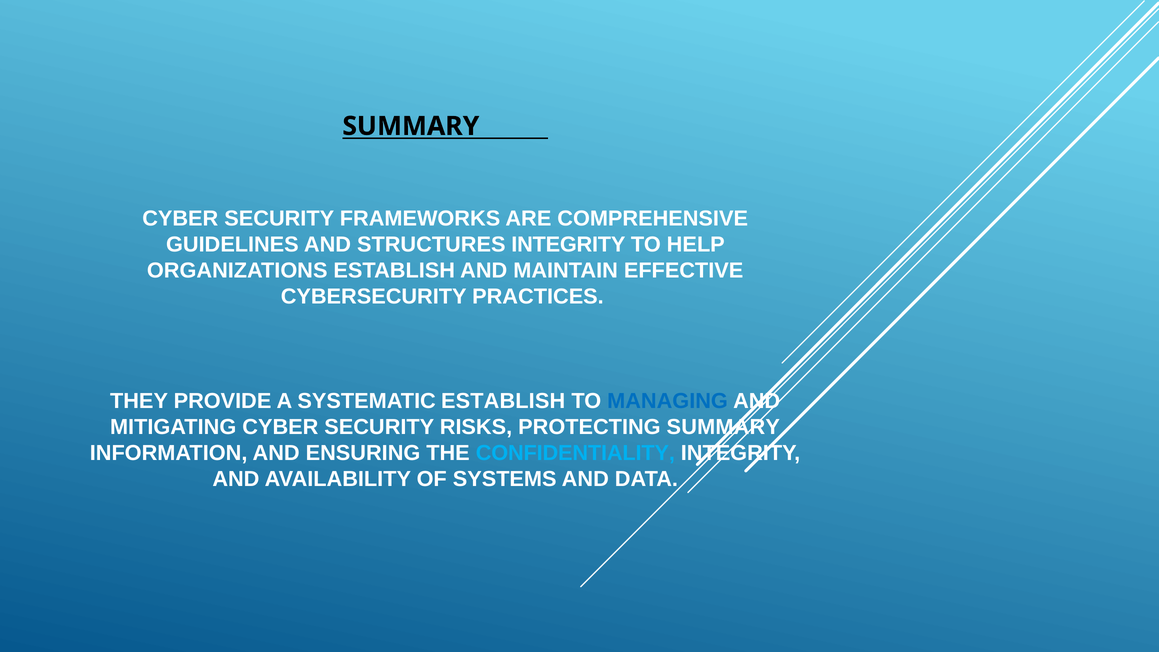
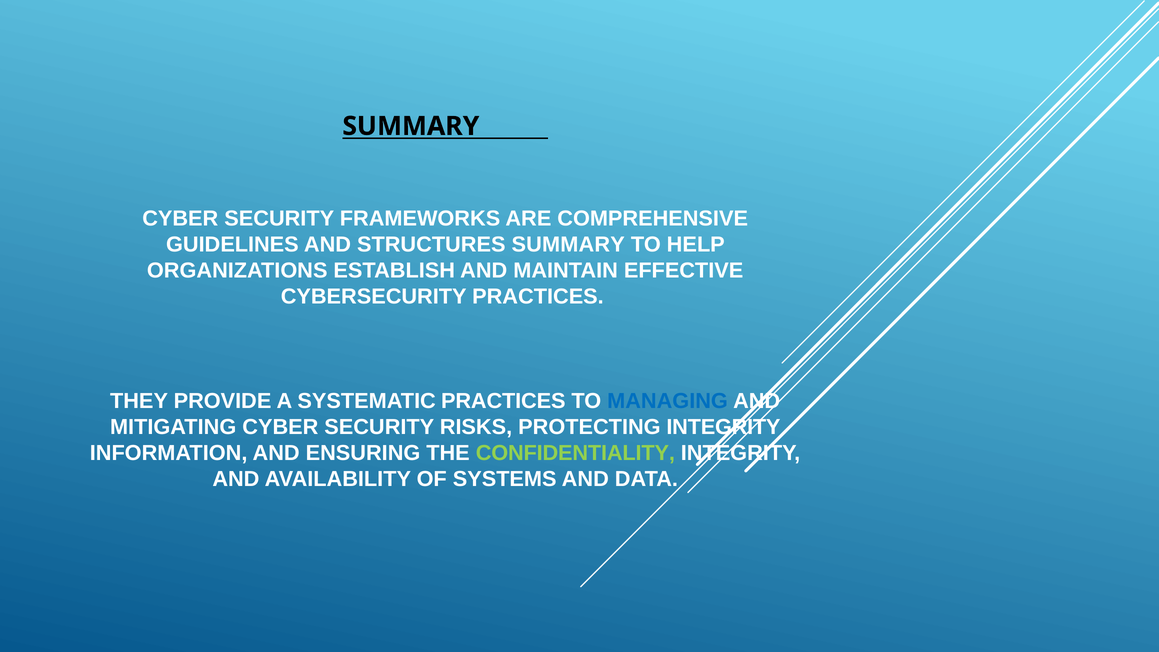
STRUCTURES INTEGRITY: INTEGRITY -> SUMMARY (568, 244)
SYSTEMATIC ESTABLISH: ESTABLISH -> PRACTICES (503, 401)
PROTECTING SUMMARY: SUMMARY -> INTEGRITY (723, 427)
CONFIDENTIALITY colour: light blue -> light green (575, 453)
